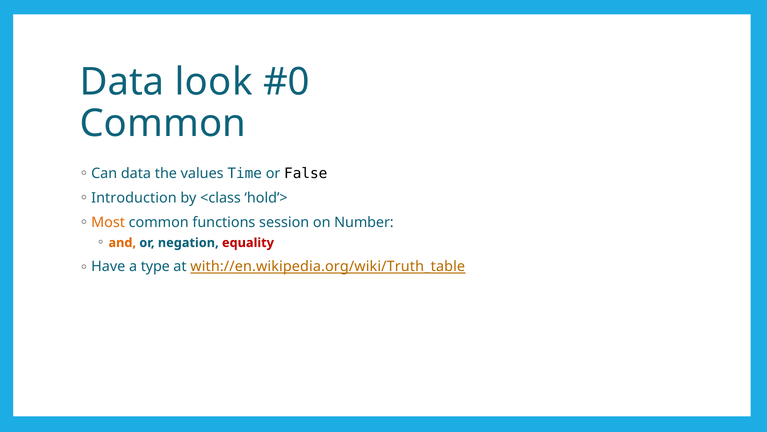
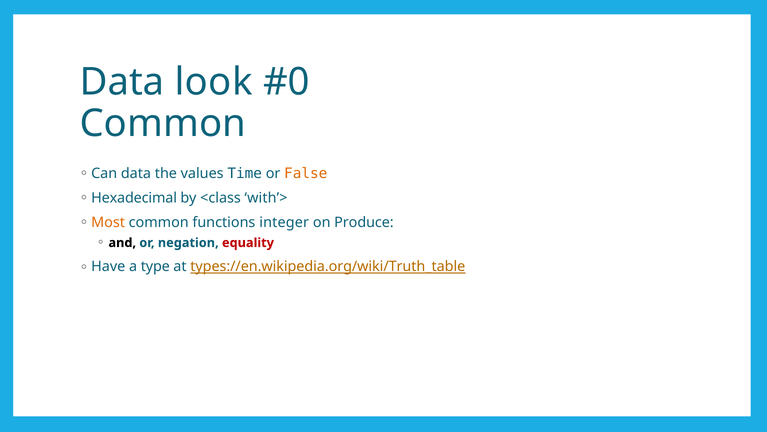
False colour: black -> orange (306, 173)
Introduction: Introduction -> Hexadecimal (134, 198)
hold’>: hold’> -> with’> (266, 198)
session: session -> integer (284, 222)
Number: Number -> Produce (364, 222)
and colour: orange -> black (122, 242)
with://en.wikipedia.org/wiki/Truth_table: with://en.wikipedia.org/wiki/Truth_table -> types://en.wikipedia.org/wiki/Truth_table (328, 266)
